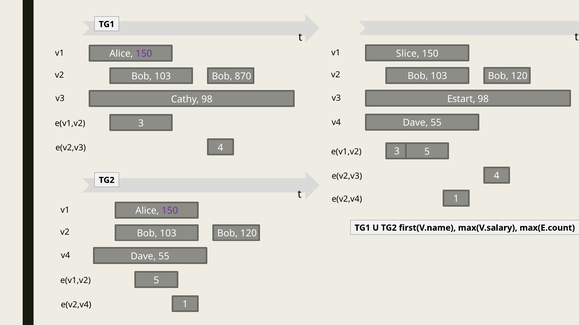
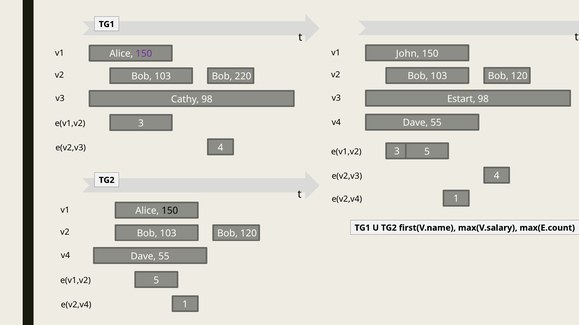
Slice: Slice -> John (408, 54)
870: 870 -> 220 (243, 77)
150 colour: purple -> black (170, 211)
